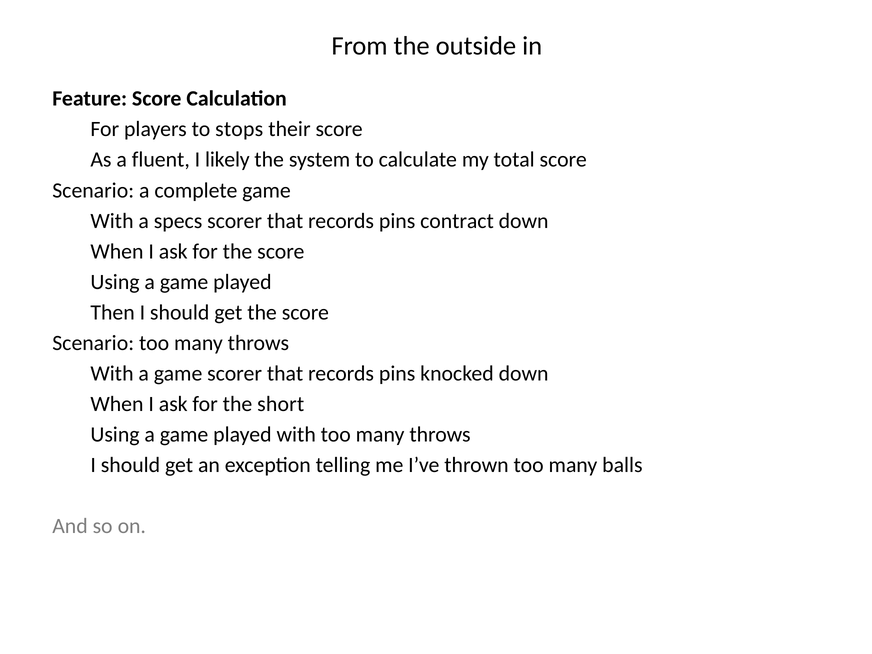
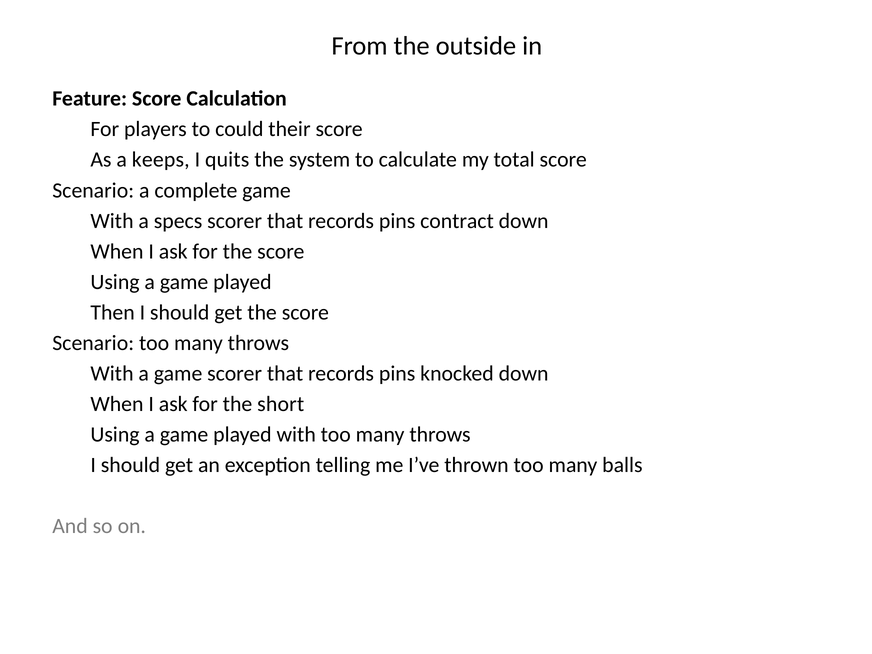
stops: stops -> could (239, 129)
fluent: fluent -> keeps (161, 160)
likely: likely -> quits (227, 160)
